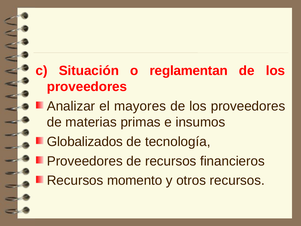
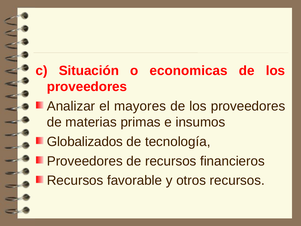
reglamentan: reglamentan -> economicas (189, 71)
momento: momento -> favorable (135, 180)
